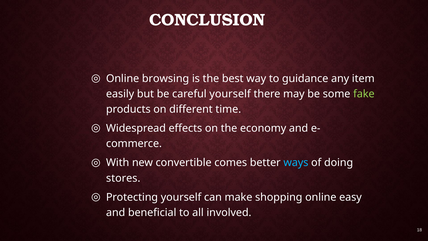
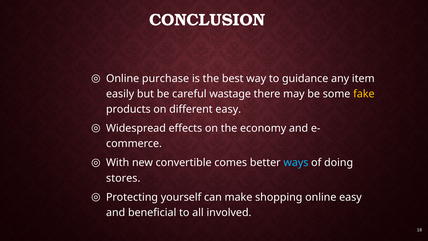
browsing: browsing -> purchase (166, 78)
careful yourself: yourself -> wastage (230, 94)
fake colour: light green -> yellow (364, 94)
different time: time -> easy (228, 109)
